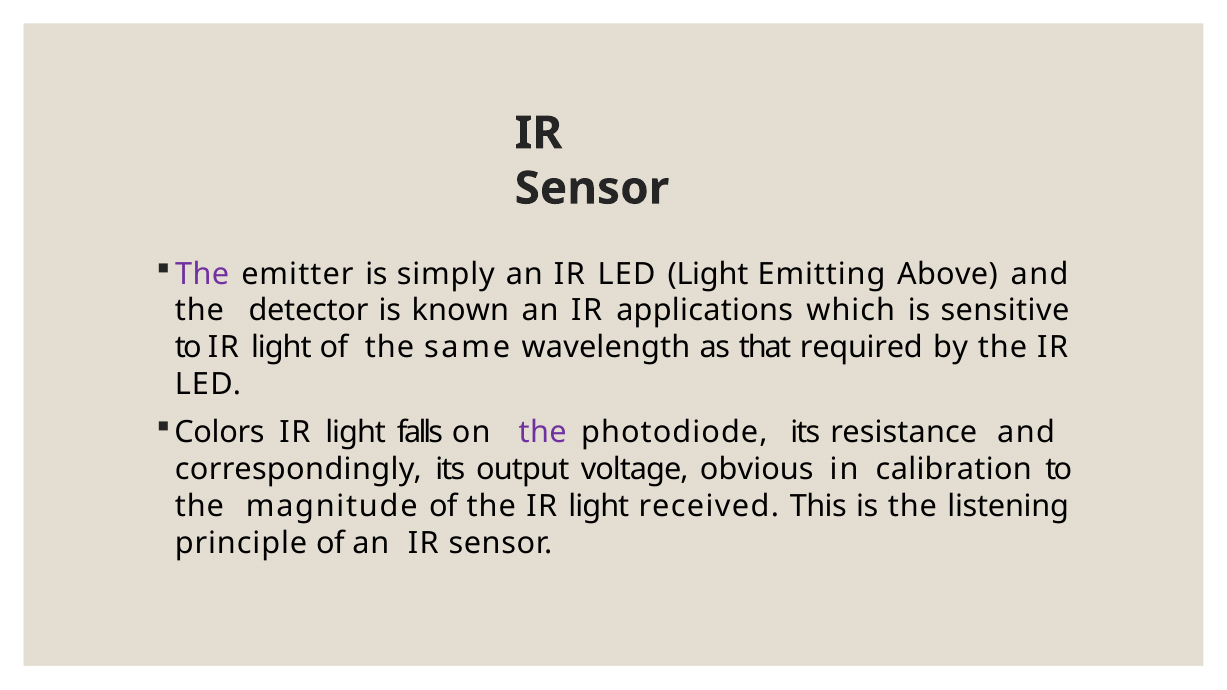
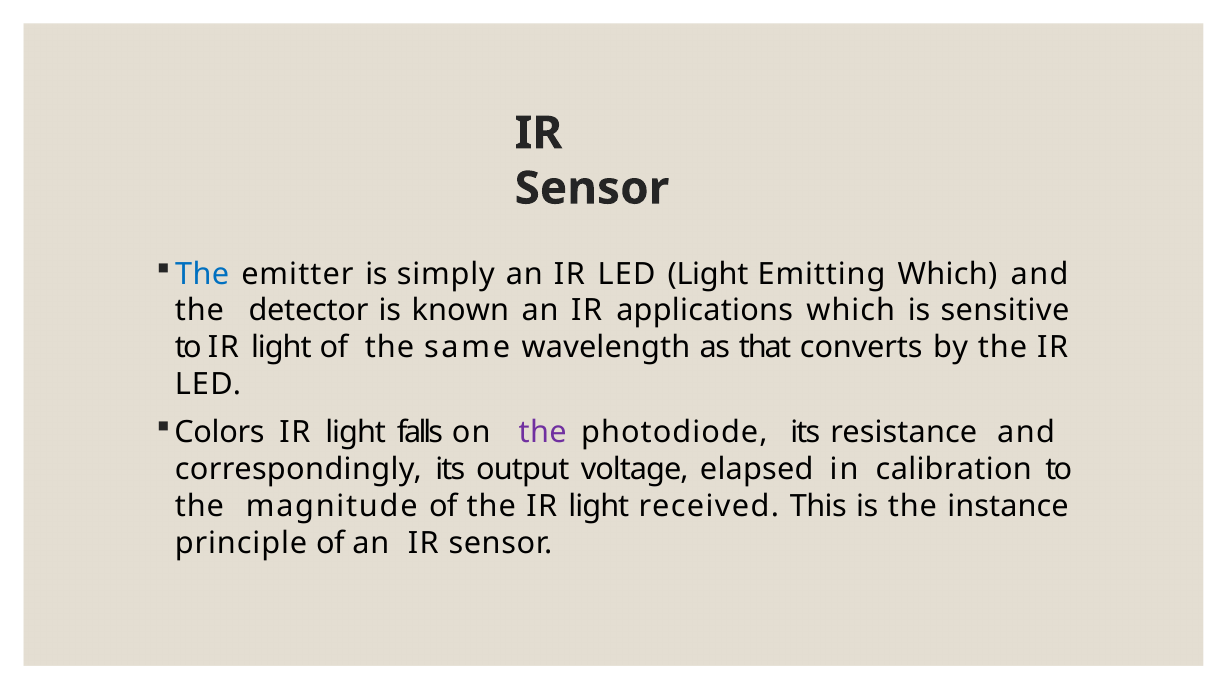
The colour: purple -> blue (202, 274)
Emitting Above: Above -> Which (947, 274)
required: required -> converts (861, 348)
obvious: obvious -> elapsed (757, 470)
listening: listening -> instance (1008, 506)
